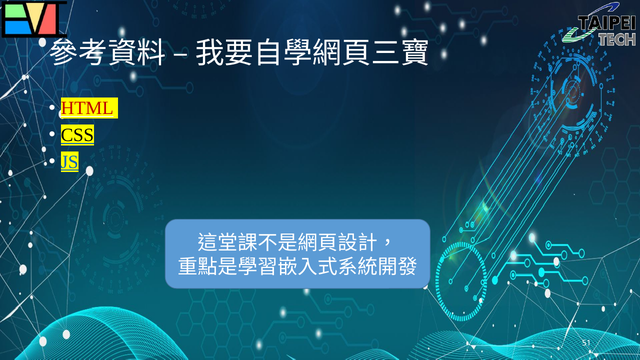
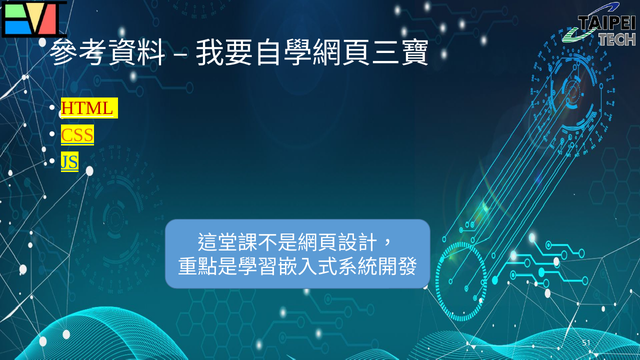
CSS colour: black -> orange (77, 135)
